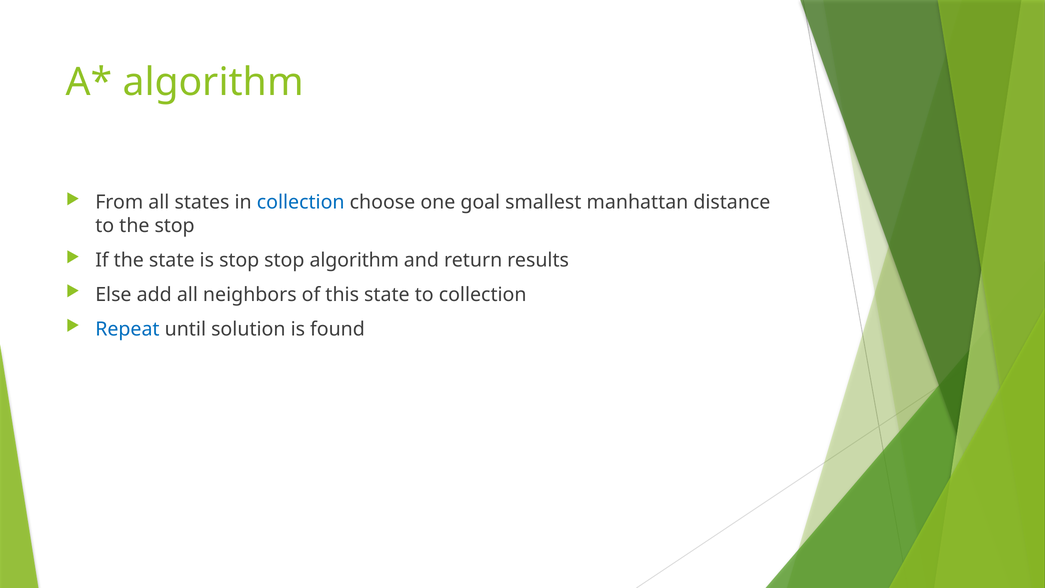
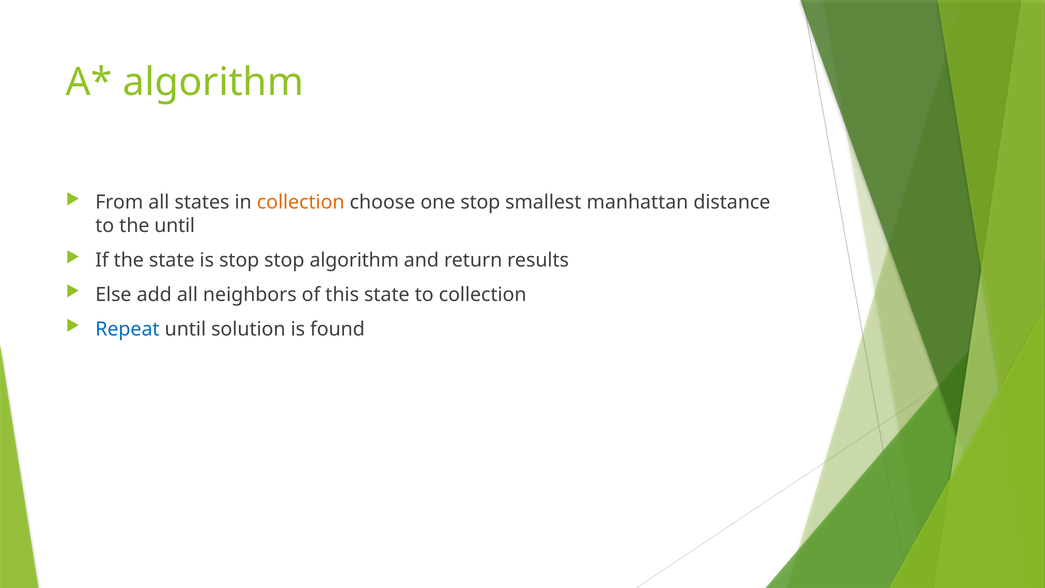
collection colour: blue -> orange (301, 202)
one goal: goal -> stop (480, 202)
the stop: stop -> until (175, 226)
